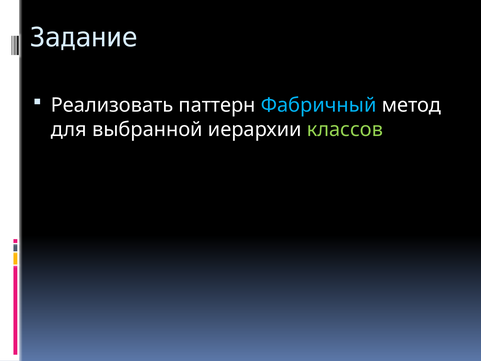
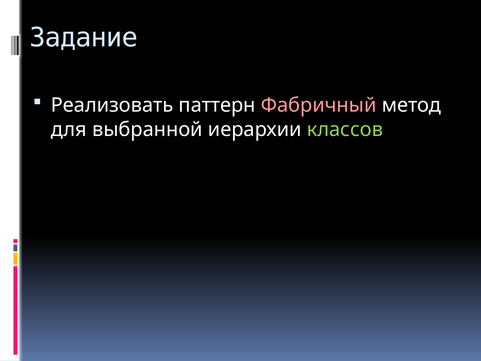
Фабричный colour: light blue -> pink (319, 105)
